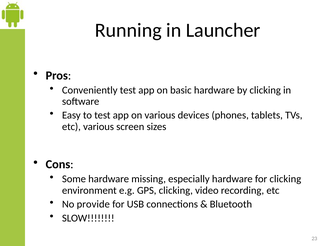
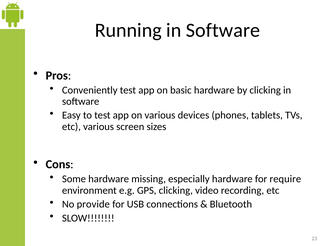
Running in Launcher: Launcher -> Software (223, 30)
for clicking: clicking -> require (285, 179)
